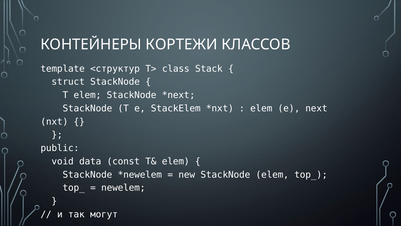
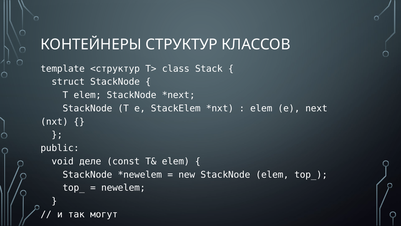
КОРТЕЖИ: КОРТЕЖИ -> СТРУКТУР (182, 45)
data: data -> деле (90, 161)
